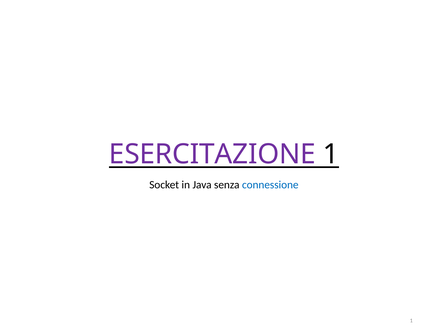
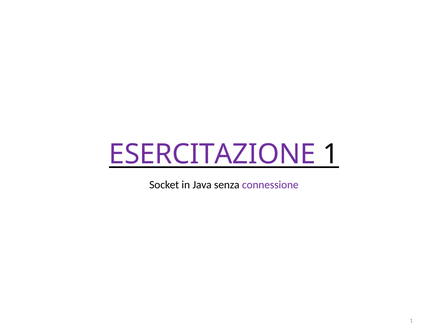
connessione colour: blue -> purple (270, 185)
